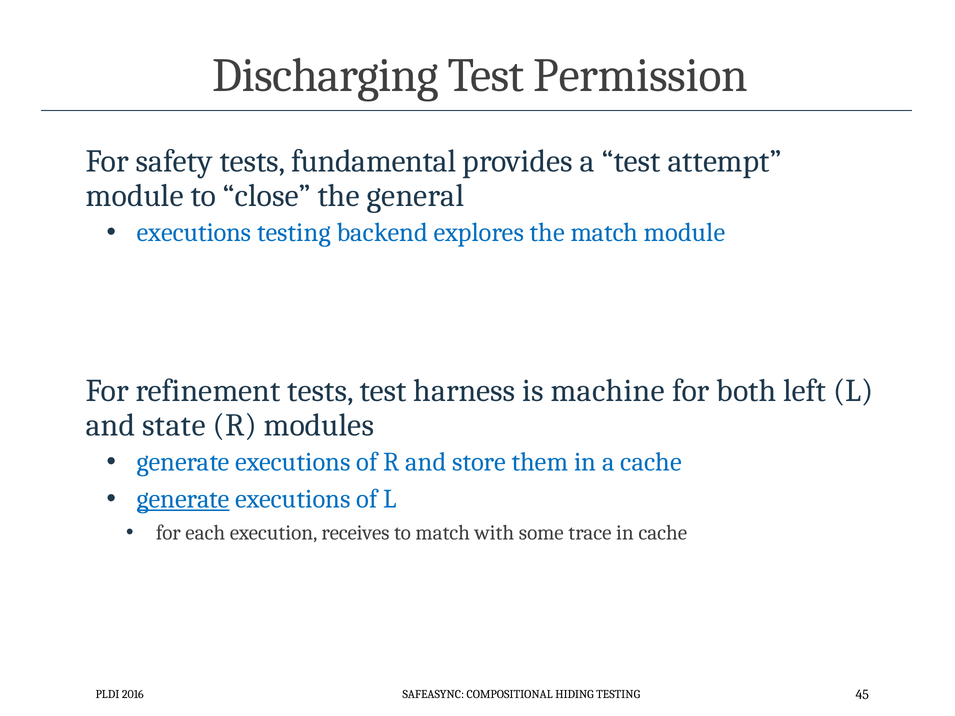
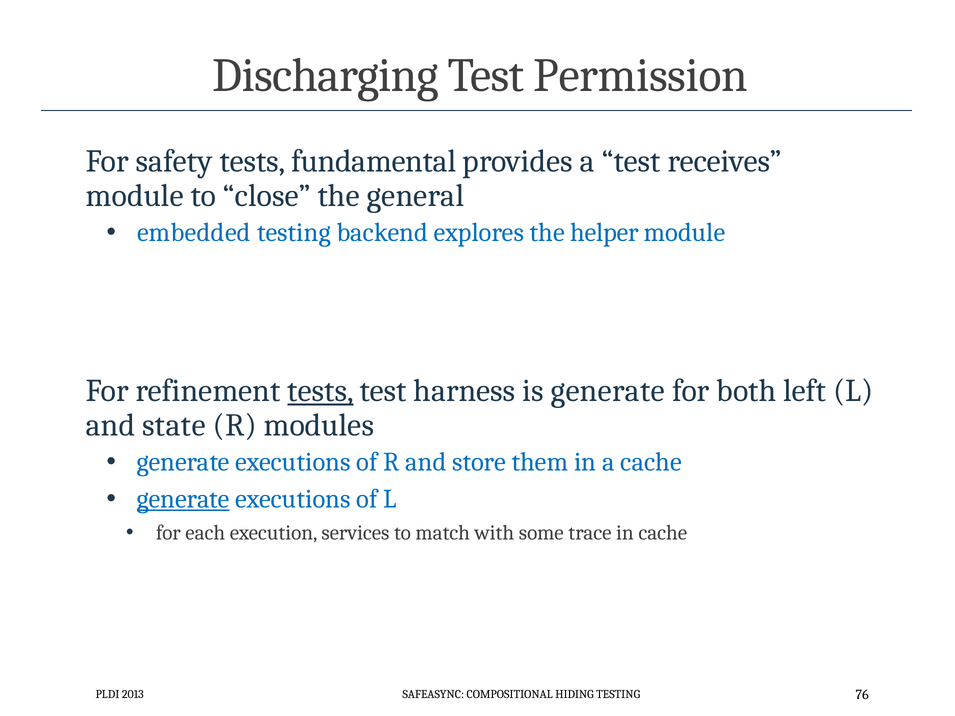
attempt: attempt -> receives (725, 161)
executions: executions -> embedded (194, 233)
the match: match -> helper (604, 233)
tests underline: none -> present (321, 391)
is machine: machine -> generate (608, 391)
receives: receives -> services (355, 533)
45: 45 -> 76 (862, 695)
2016: 2016 -> 2013 (133, 695)
